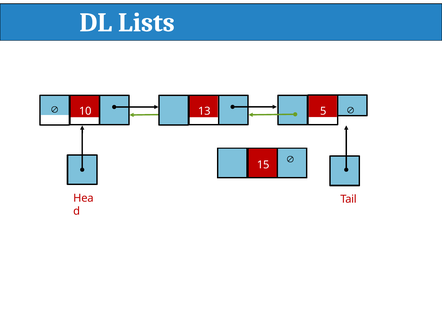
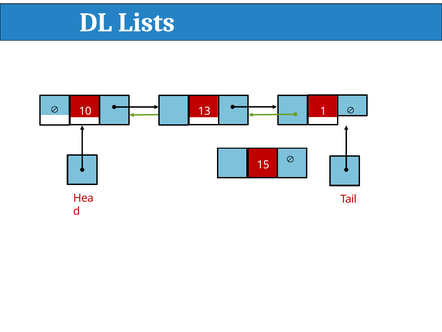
5: 5 -> 1 (323, 111)
